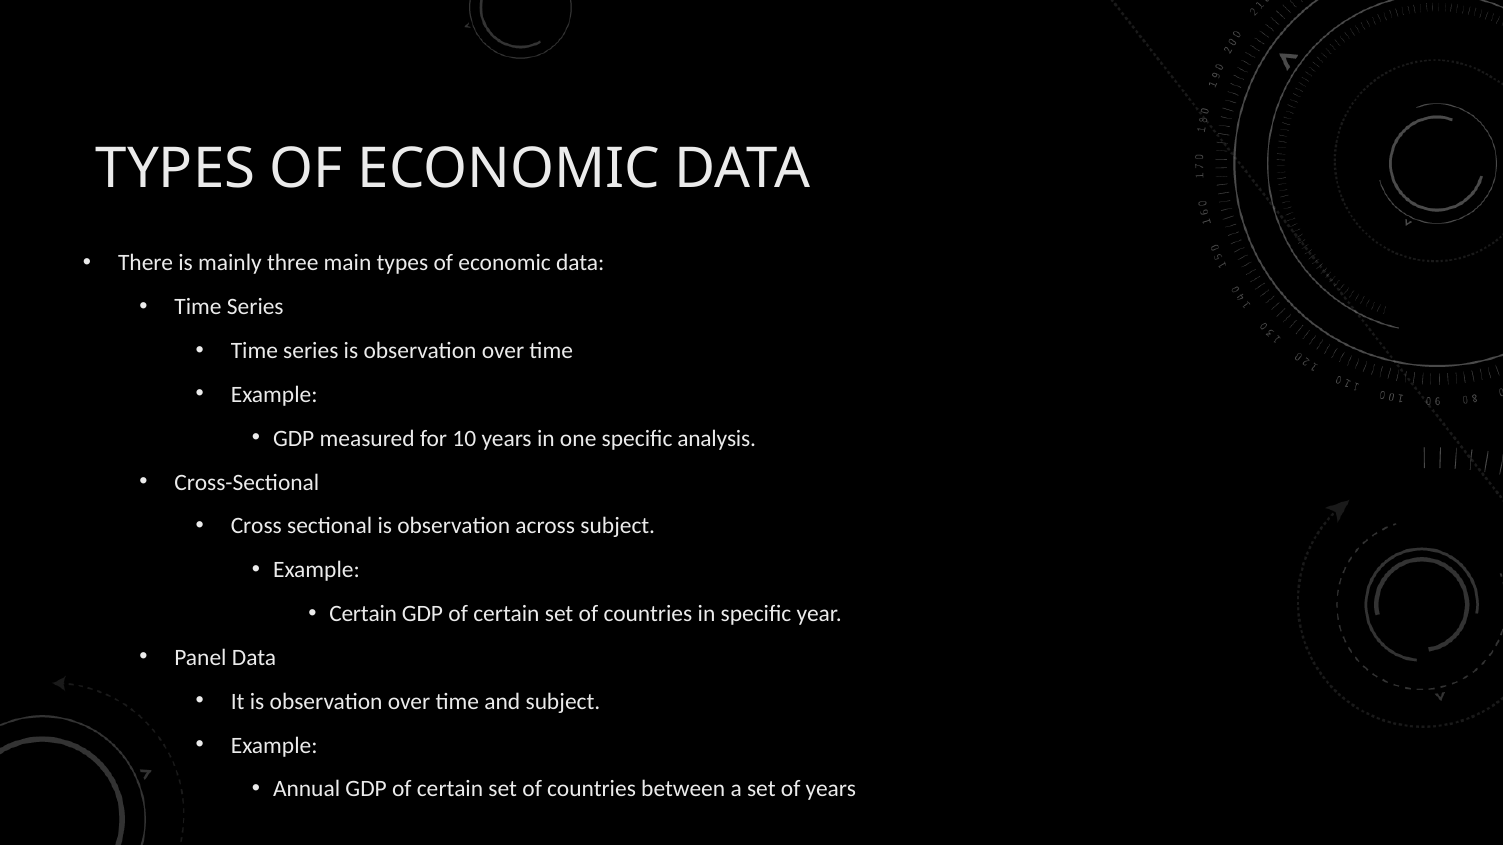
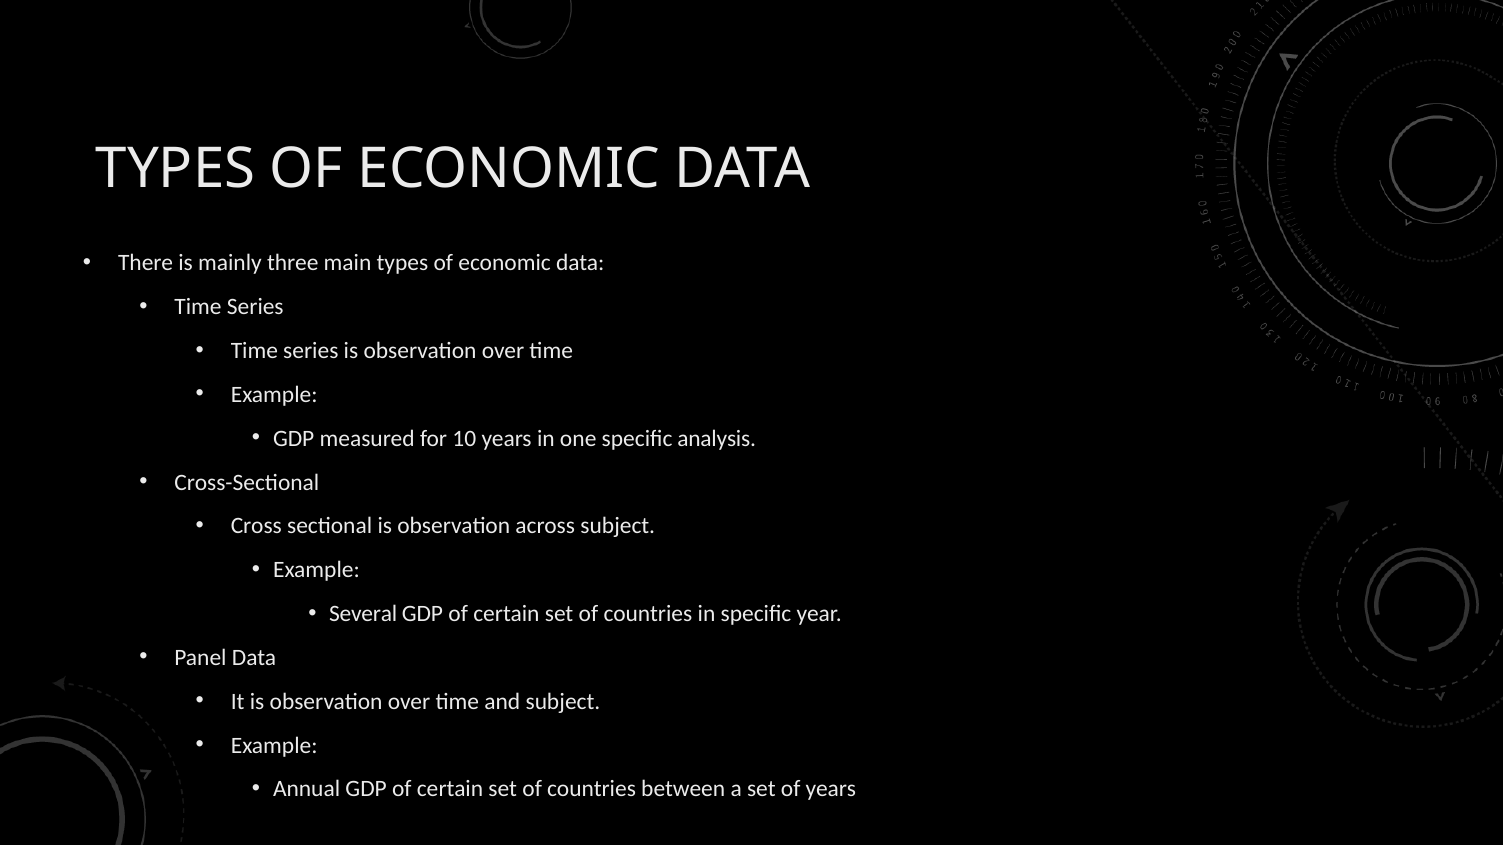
Certain: Certain -> Several (363, 614)
